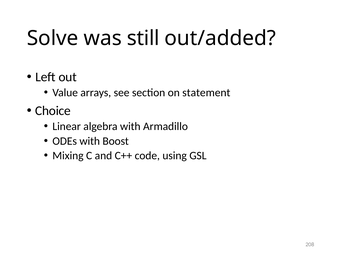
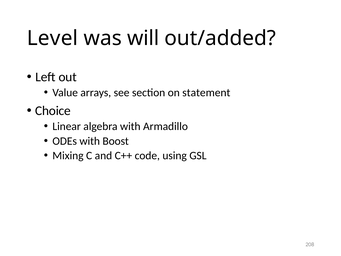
Solve: Solve -> Level (52, 38)
still: still -> will (143, 38)
